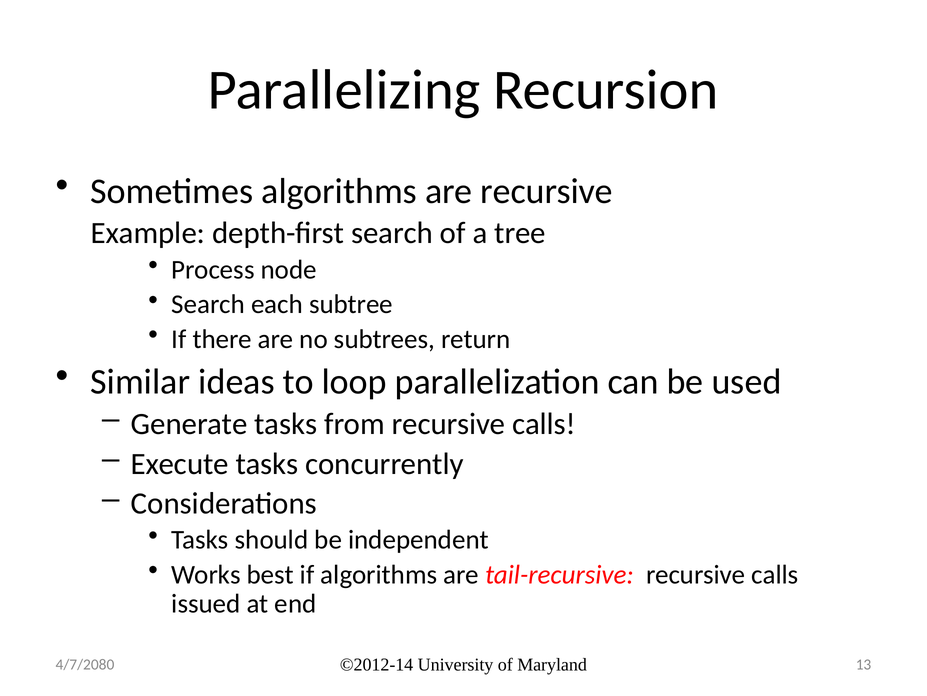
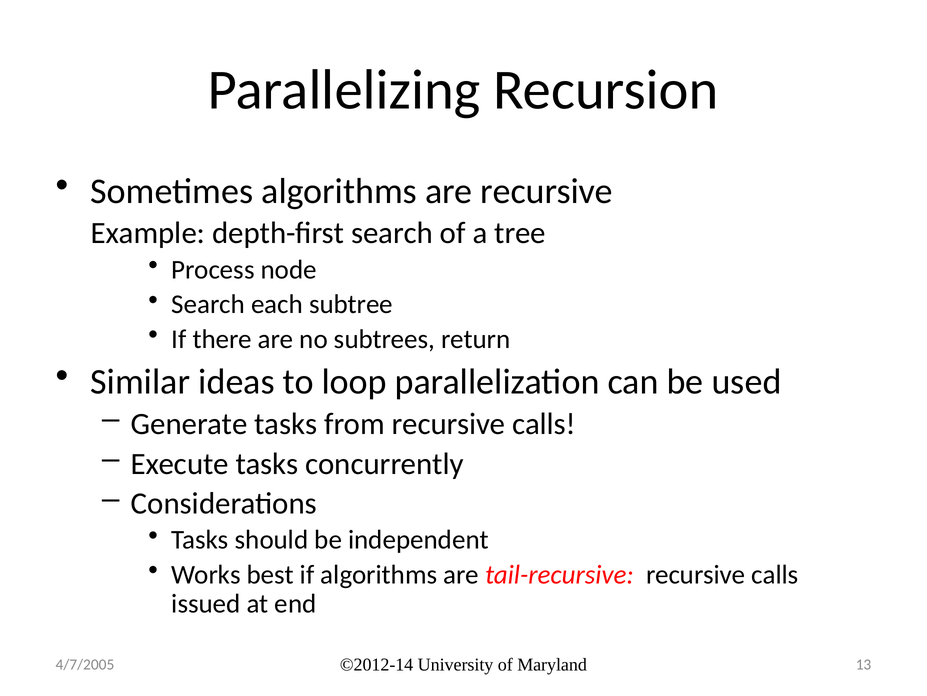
4/7/2080: 4/7/2080 -> 4/7/2005 (85, 664)
